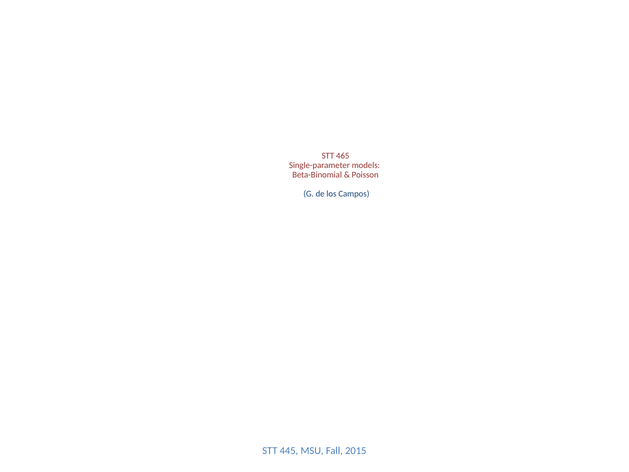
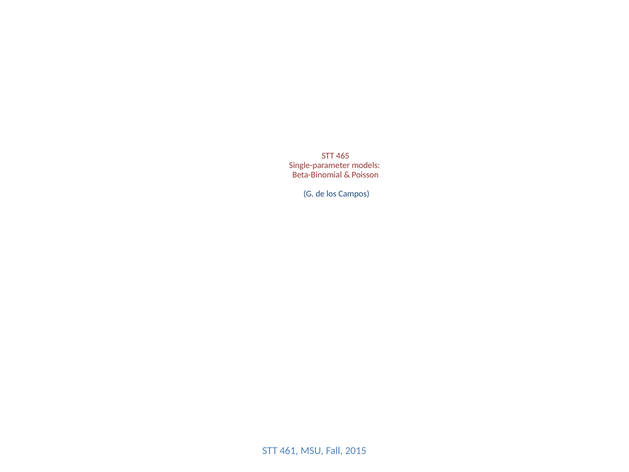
445: 445 -> 461 (289, 451)
